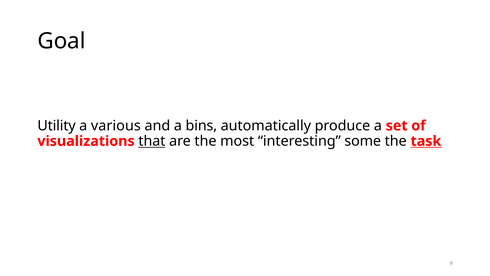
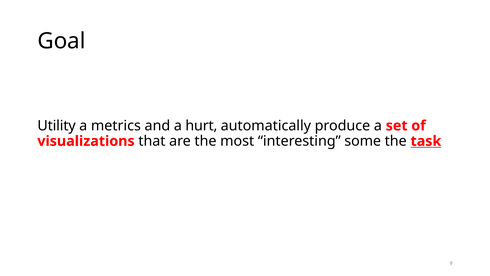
various: various -> metrics (116, 126)
bins: bins -> hurt (201, 126)
that underline: present -> none (152, 141)
